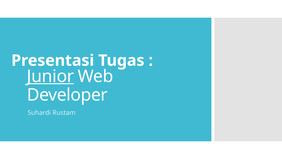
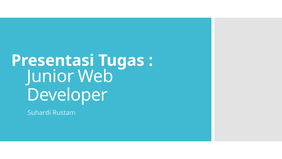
Junior underline: present -> none (50, 76)
